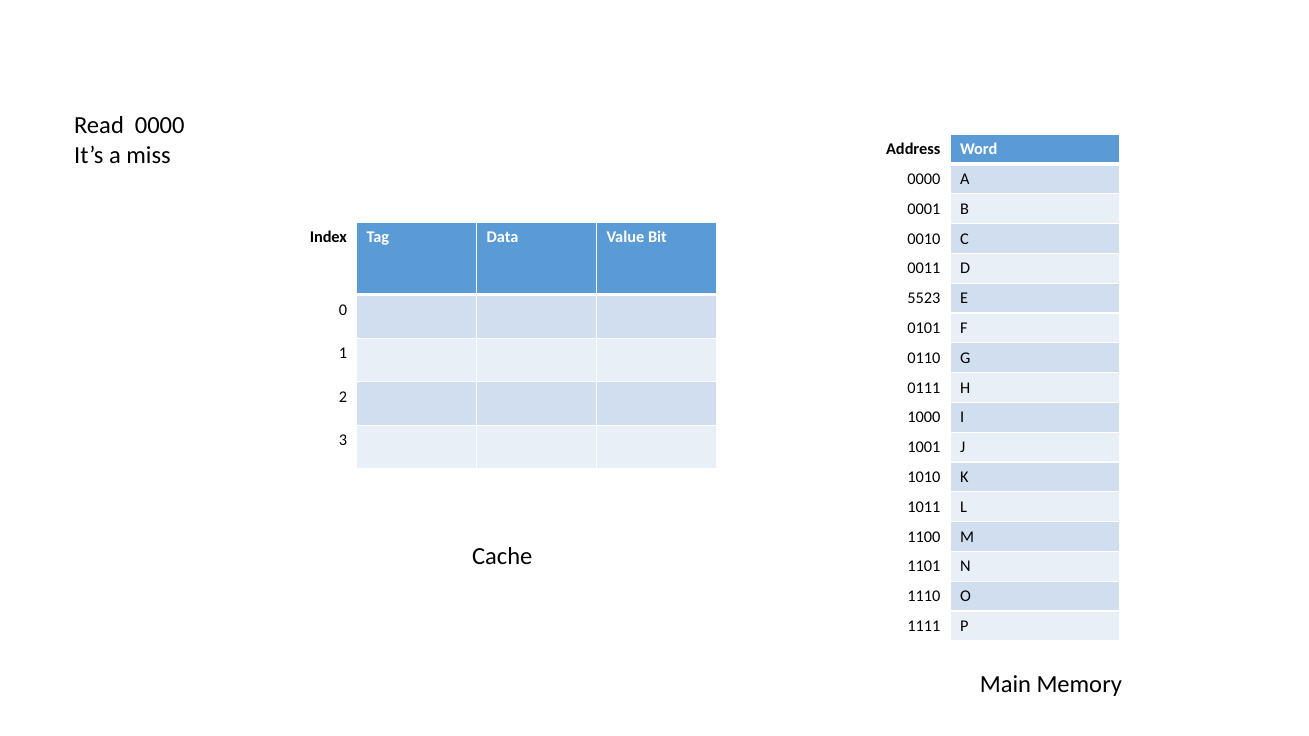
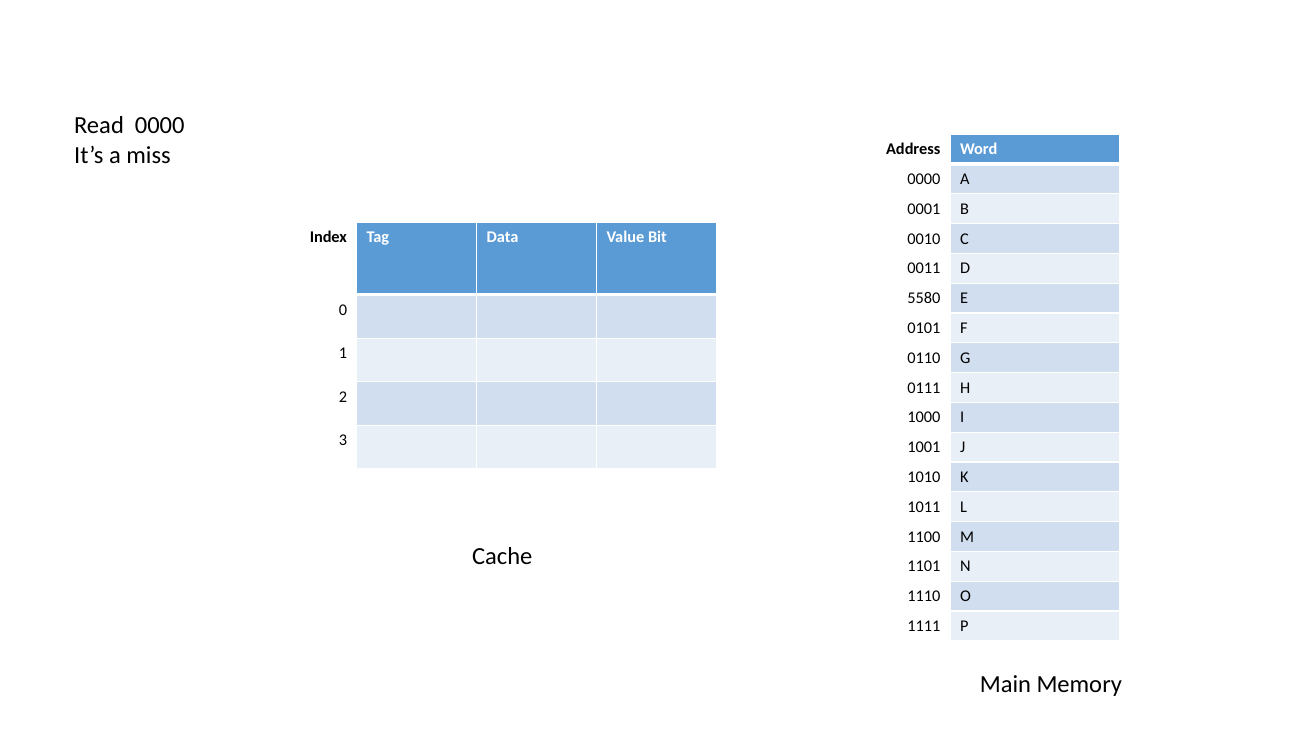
5523: 5523 -> 5580 (924, 298)
